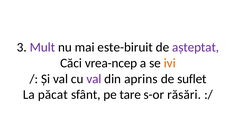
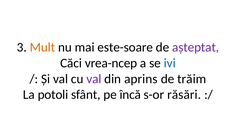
Mult colour: purple -> orange (42, 47)
este-biruit: este-biruit -> este-soare (125, 47)
ivi colour: orange -> blue (170, 63)
suflet: suflet -> trăim (192, 79)
păcat: păcat -> potoli (53, 94)
tare: tare -> încă (130, 94)
